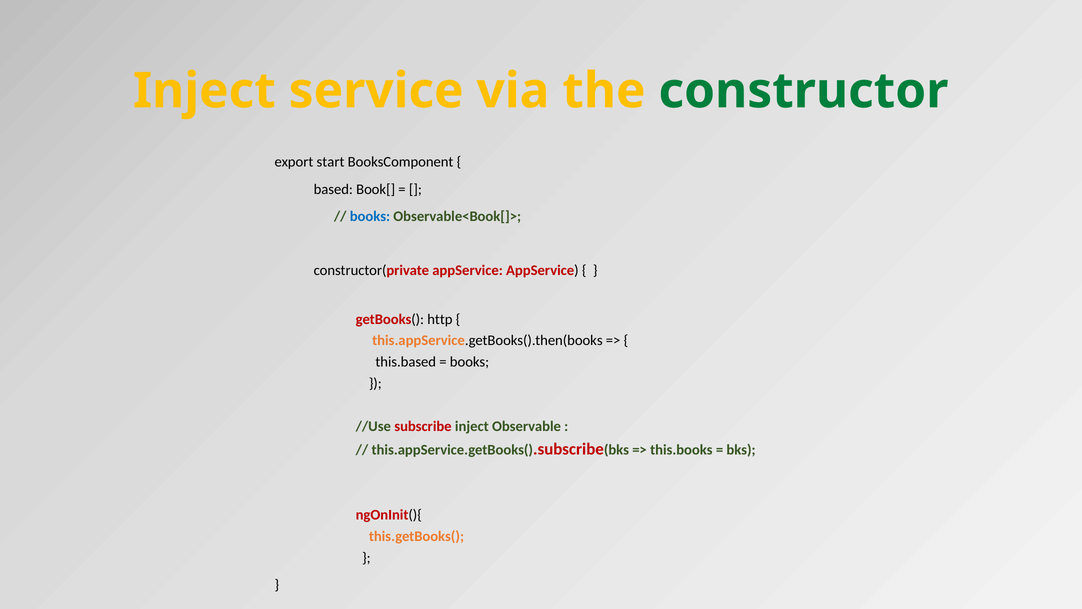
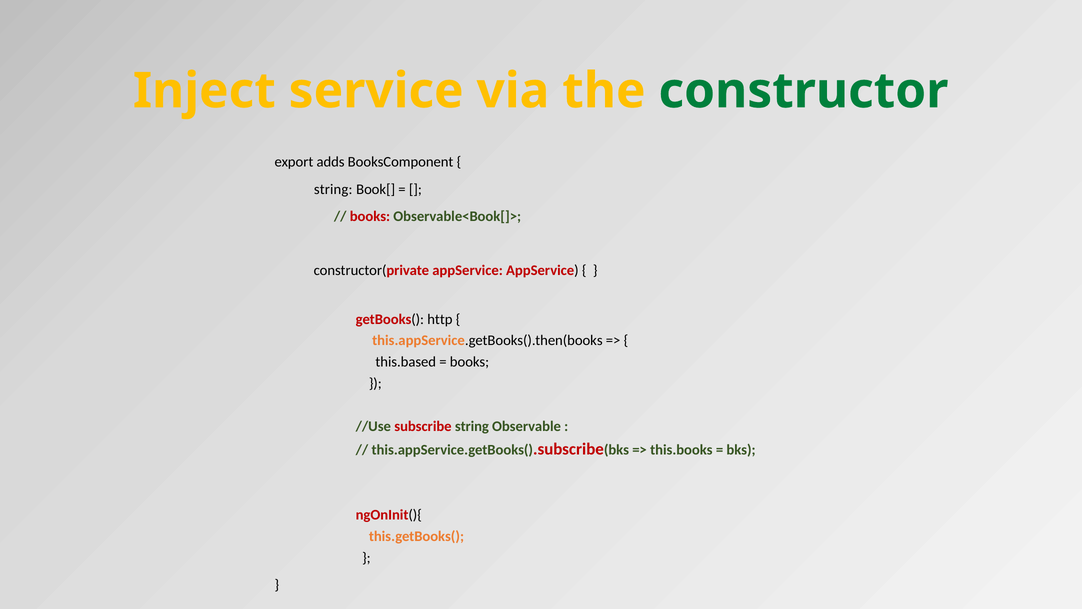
start: start -> adds (331, 162)
based: based -> string (333, 189)
books colour: blue -> red (370, 216)
subscribe inject: inject -> string (472, 426)
